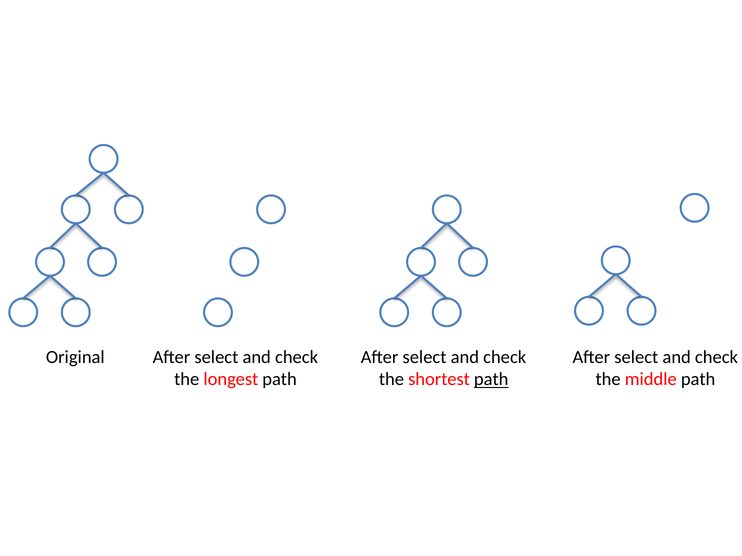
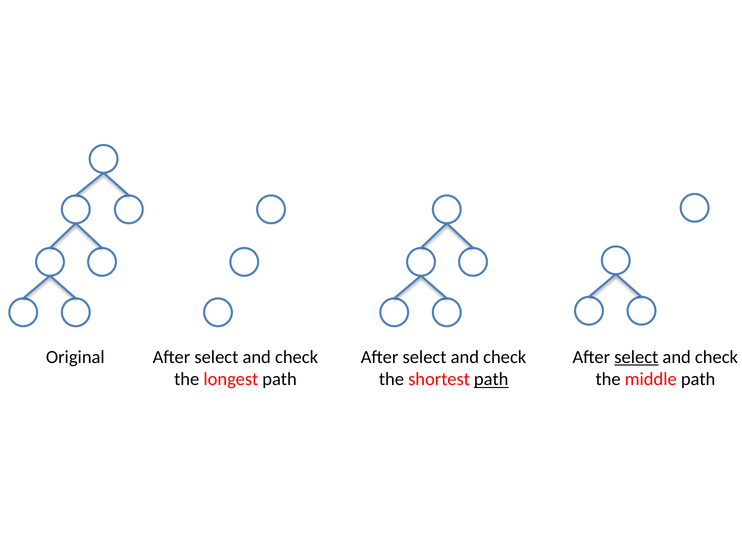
select underline: none -> present (636, 357)
